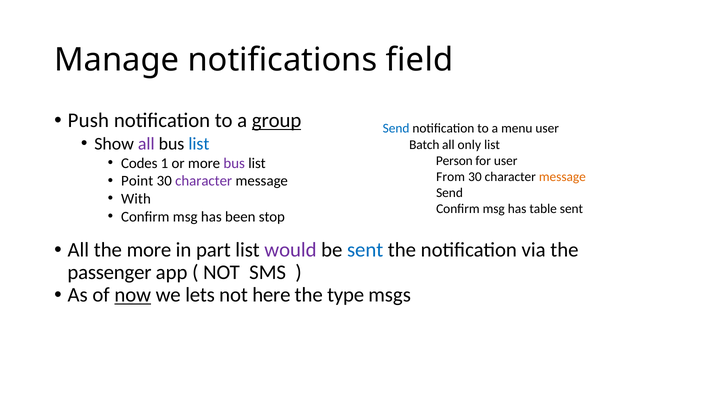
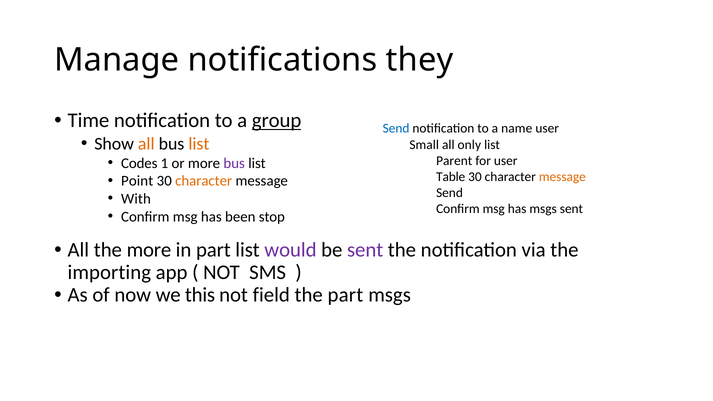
field: field -> they (420, 60)
Push: Push -> Time (88, 121)
menu: menu -> name (517, 129)
all colour: purple -> orange (146, 144)
list colour: blue -> orange (199, 144)
Batch: Batch -> Small (424, 145)
Person: Person -> Parent (454, 161)
From: From -> Table (451, 177)
character colour: purple -> orange (204, 181)
has table: table -> msgs (543, 209)
sent colour: blue -> purple (365, 250)
passenger: passenger -> importing (109, 273)
now underline: present -> none (133, 295)
lets: lets -> this (200, 295)
here: here -> field (271, 295)
the type: type -> part (345, 295)
